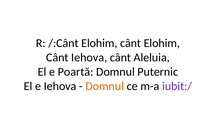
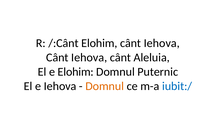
Elohim: Elohim -> Iehova (162, 43)
e Poartă: Poartă -> Elohim (76, 72)
iubit:/ colour: purple -> blue (177, 86)
